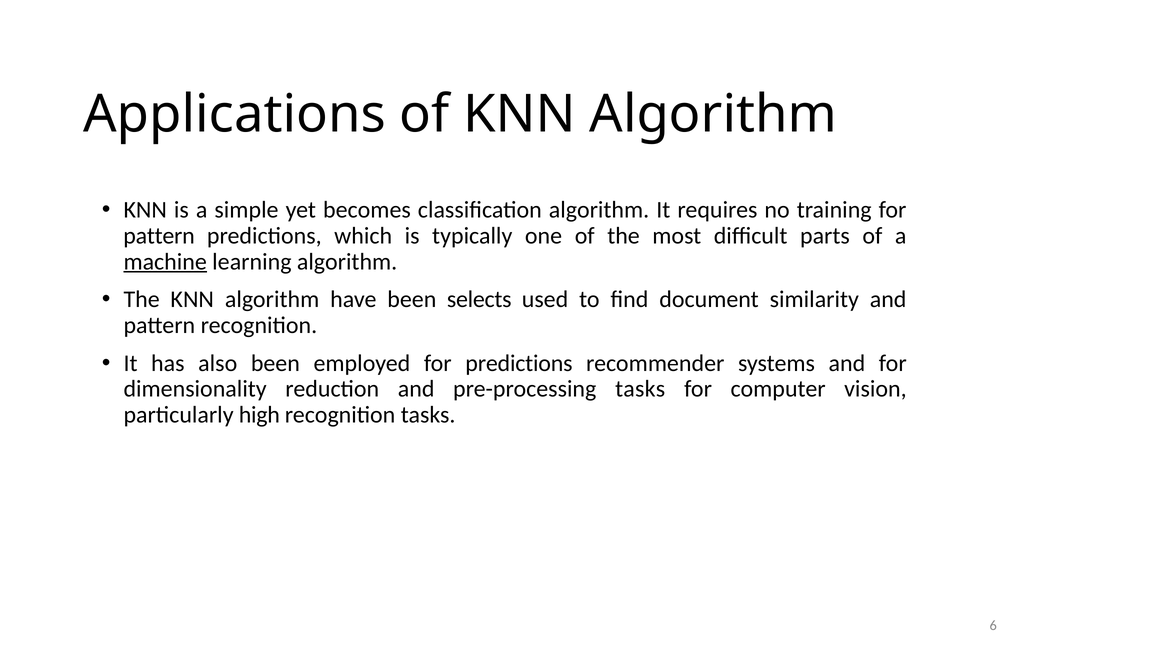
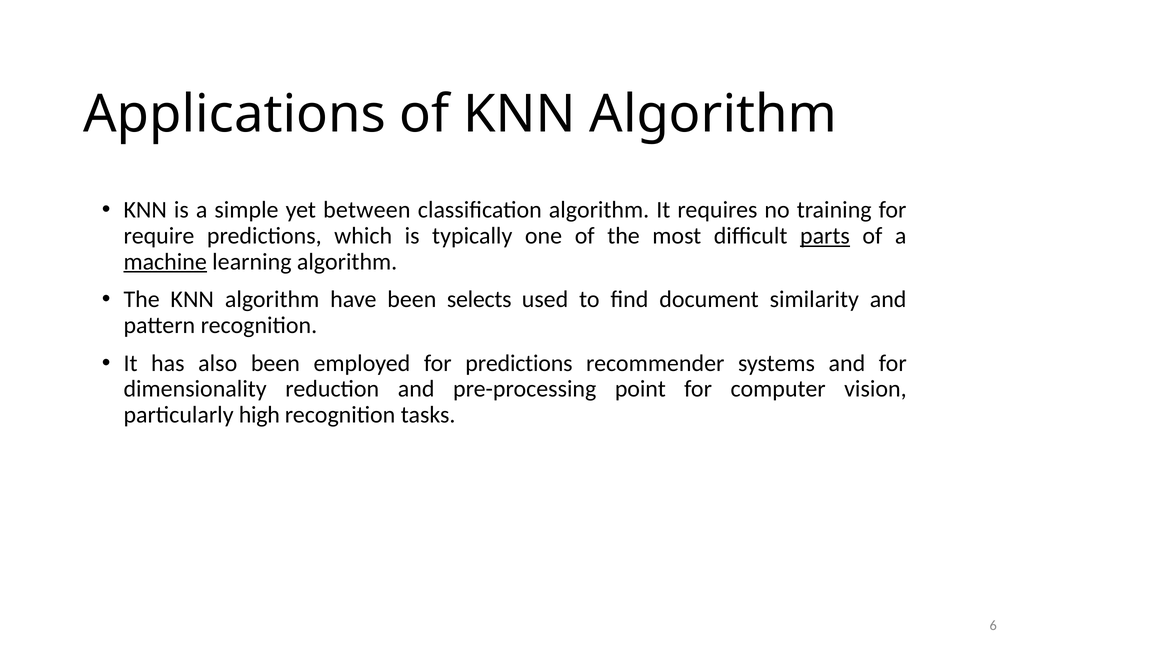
becomes: becomes -> between (367, 210)
pattern: pattern -> require (159, 236)
parts underline: none -> present (825, 236)
pre-processing tasks: tasks -> point (640, 389)
